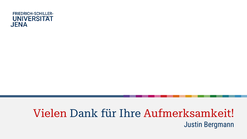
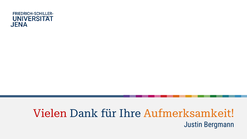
Aufmerksamkeit colour: red -> orange (189, 113)
